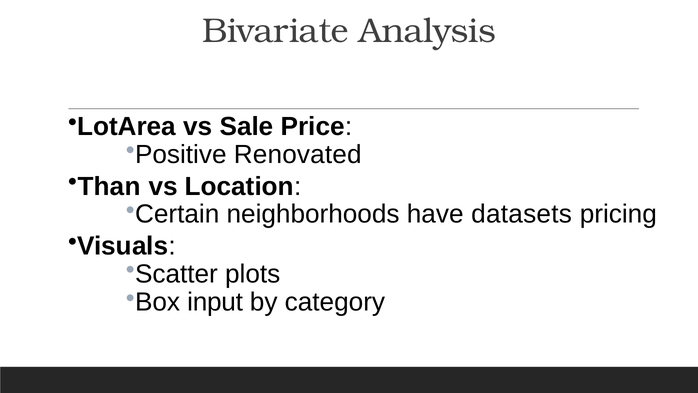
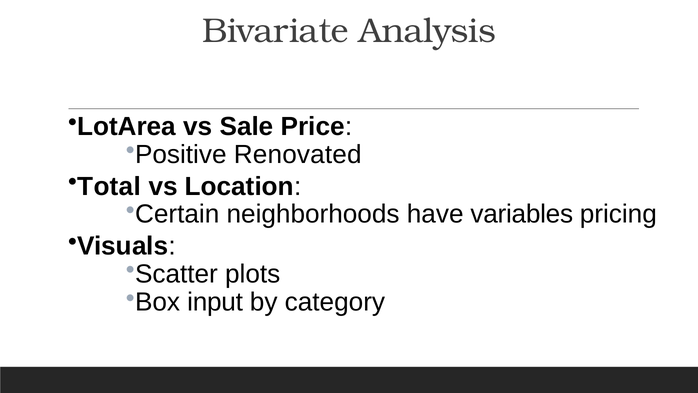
Than: Than -> Total (109, 186)
datasets: datasets -> variables (522, 214)
